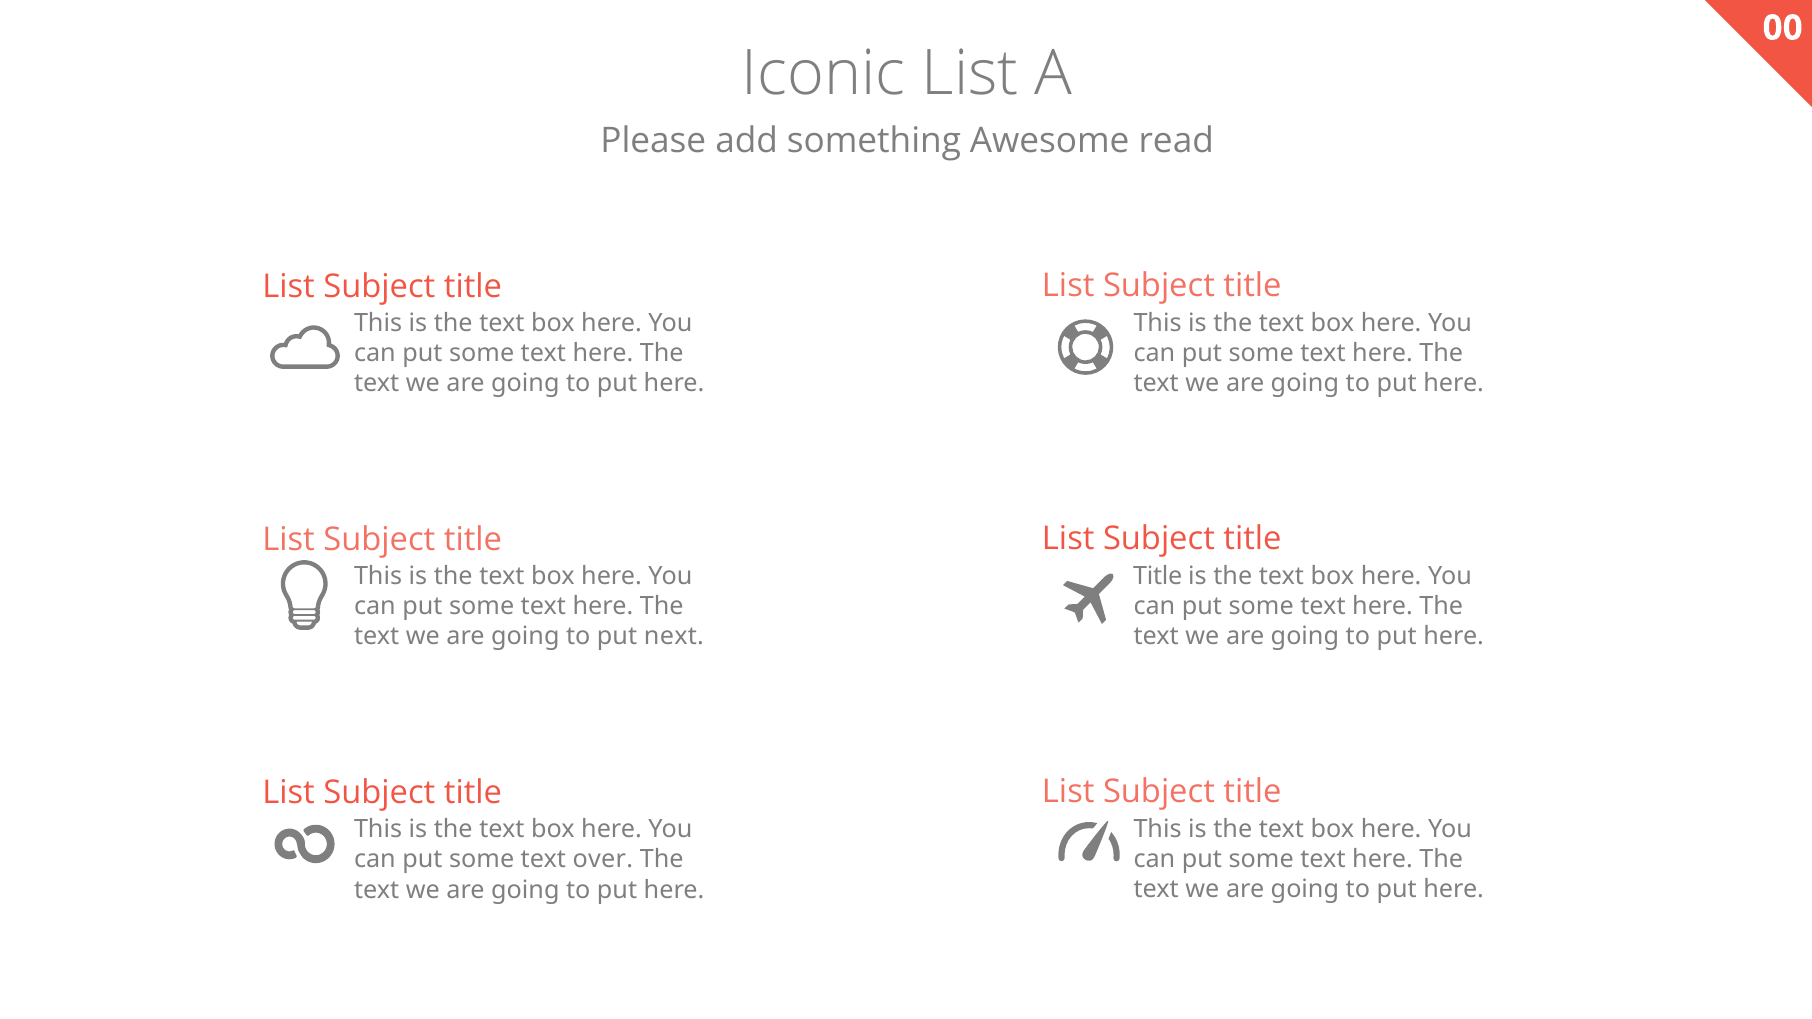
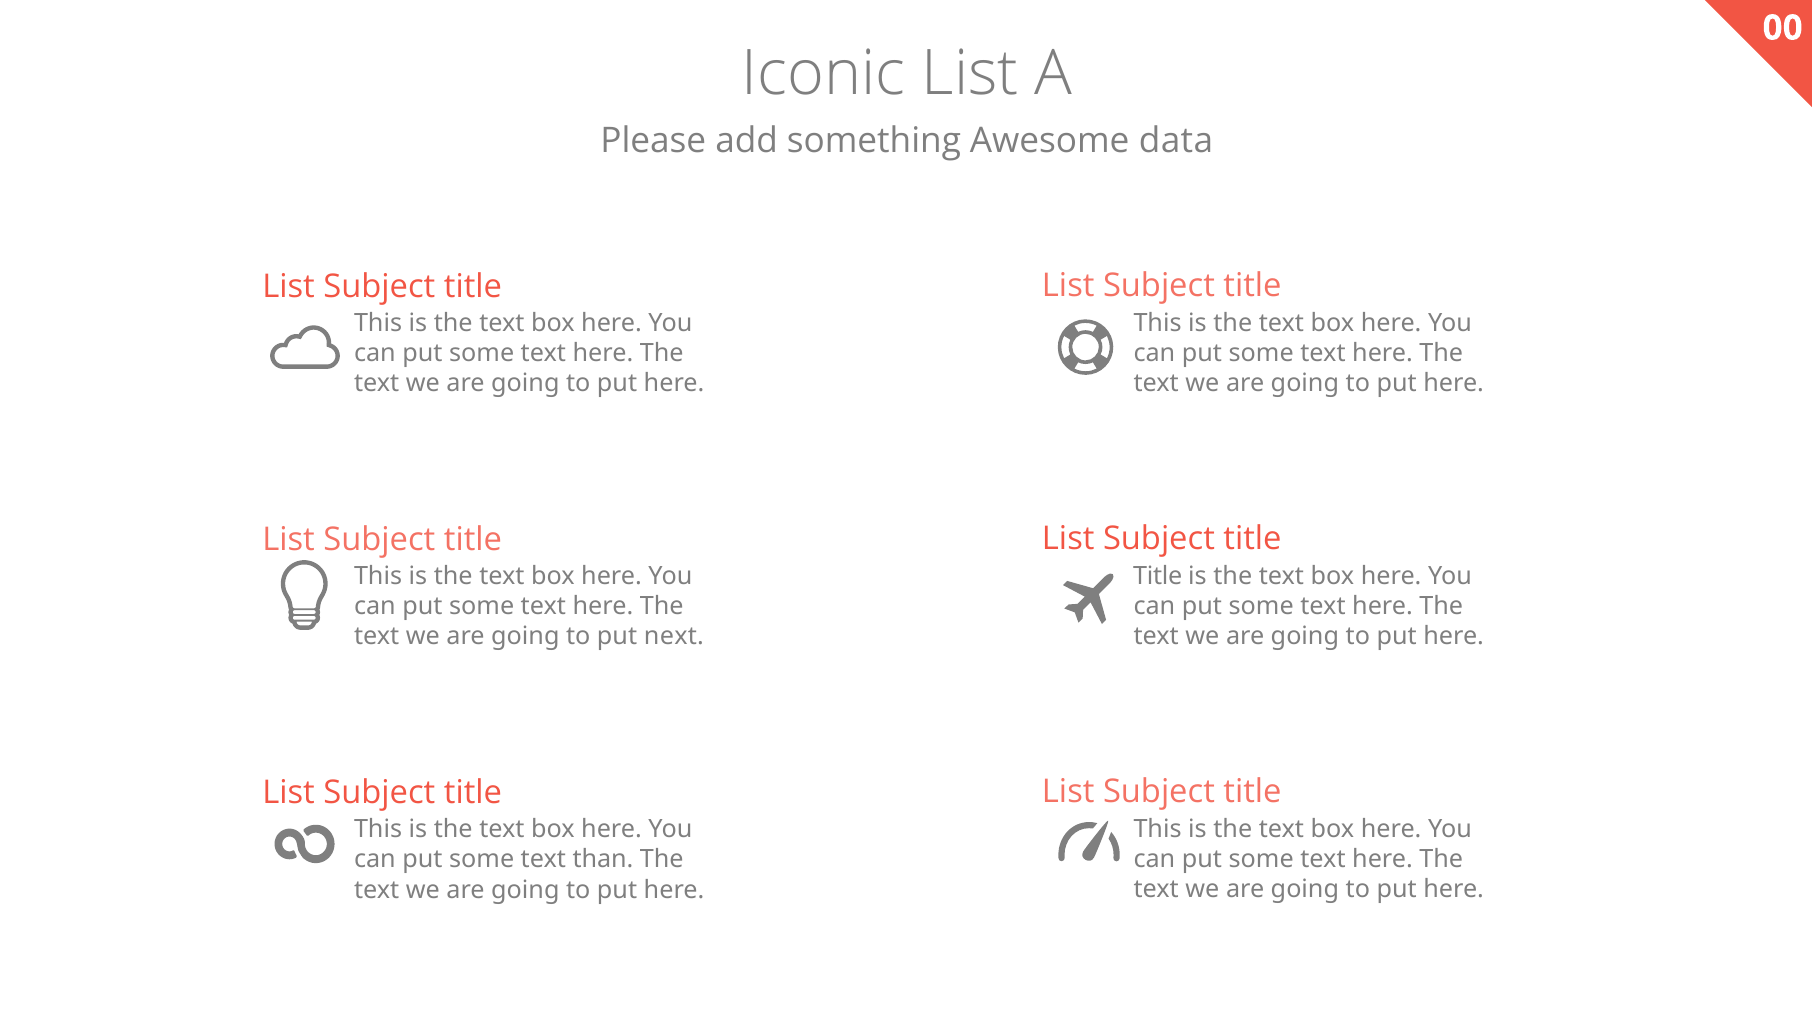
read: read -> data (1176, 141)
over: over -> than (603, 860)
